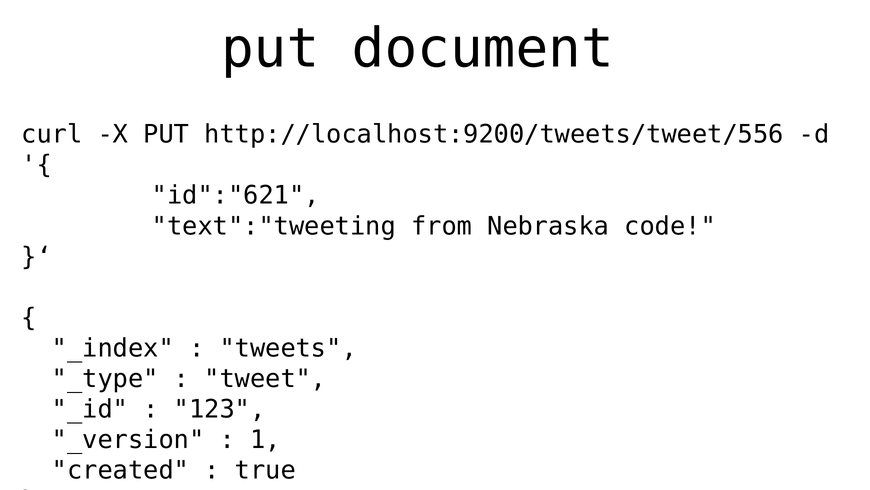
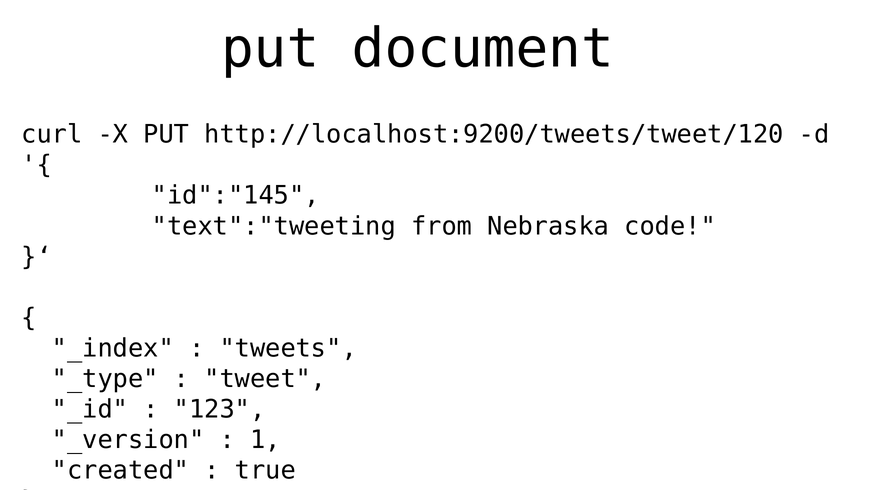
http://localhost:9200/tweets/tweet/556: http://localhost:9200/tweets/tweet/556 -> http://localhost:9200/tweets/tweet/120 (494, 134)
id":"621: id":"621 -> id":"145 (236, 195)
